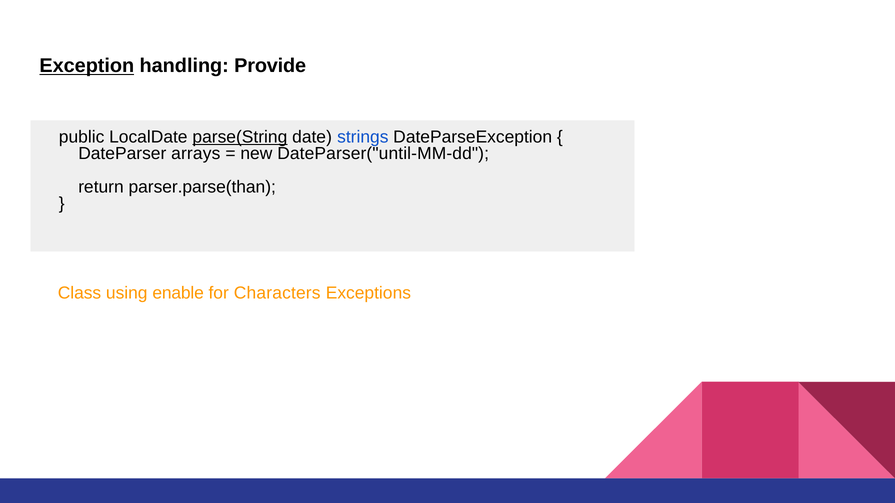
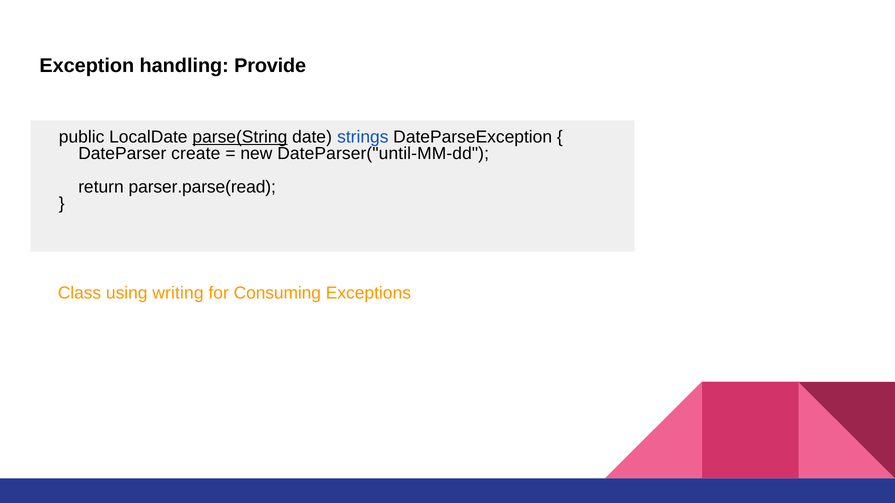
Exception underline: present -> none (87, 66)
arrays: arrays -> create (196, 154)
parser.parse(than: parser.parse(than -> parser.parse(read (202, 187)
enable: enable -> writing (178, 293)
Characters: Characters -> Consuming (277, 293)
